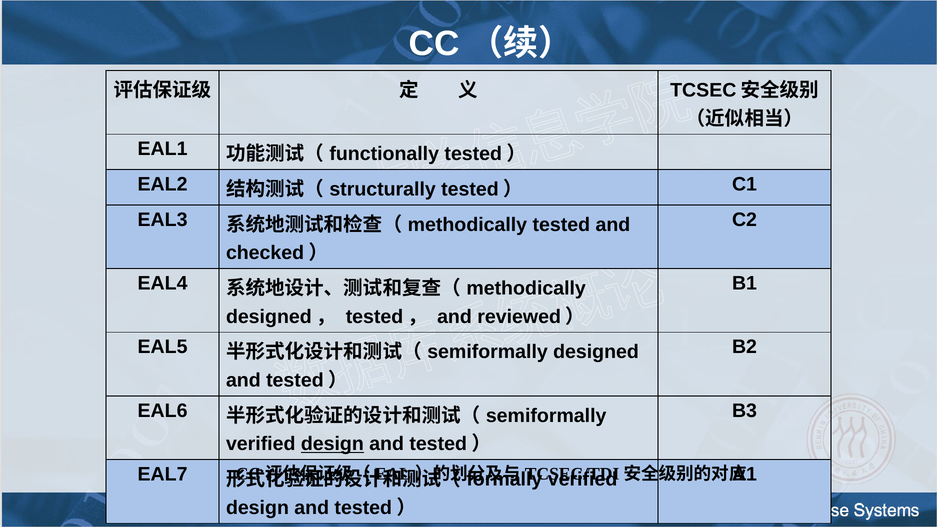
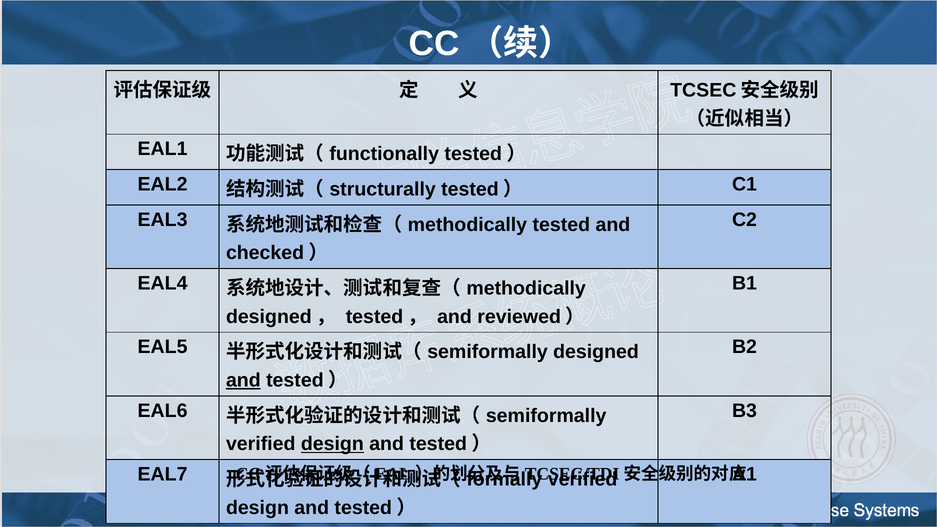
and underline: none -> present (243, 380)
